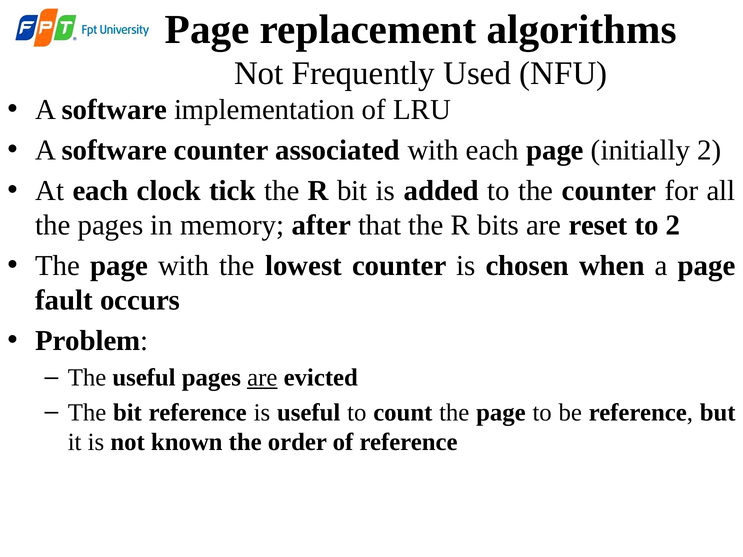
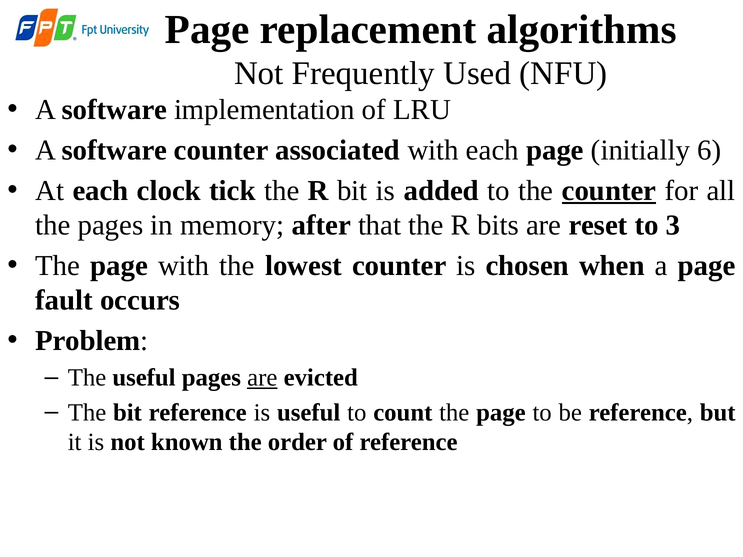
initially 2: 2 -> 6 (709, 150)
counter underline: none -> present (609, 191)
to 2: 2 -> 3 (673, 225)
